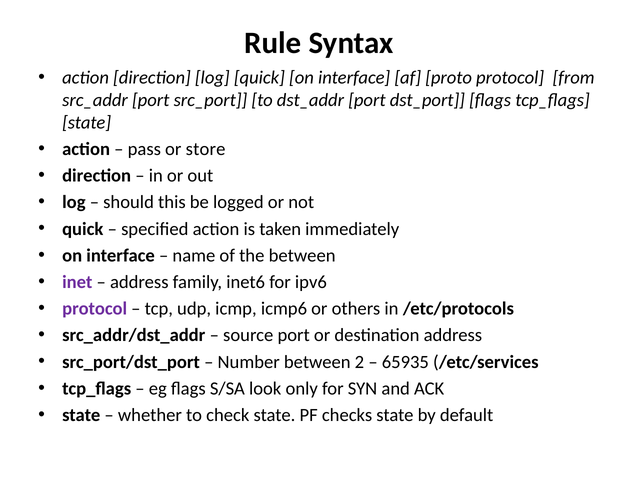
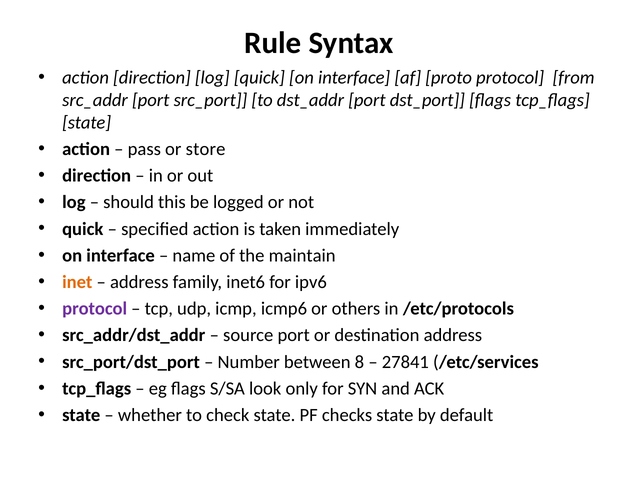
the between: between -> maintain (302, 255)
inet colour: purple -> orange (77, 282)
2: 2 -> 8 (359, 362)
65935: 65935 -> 27841 (405, 362)
